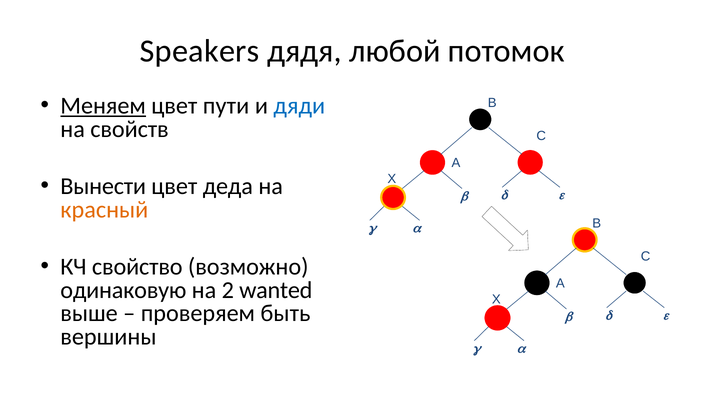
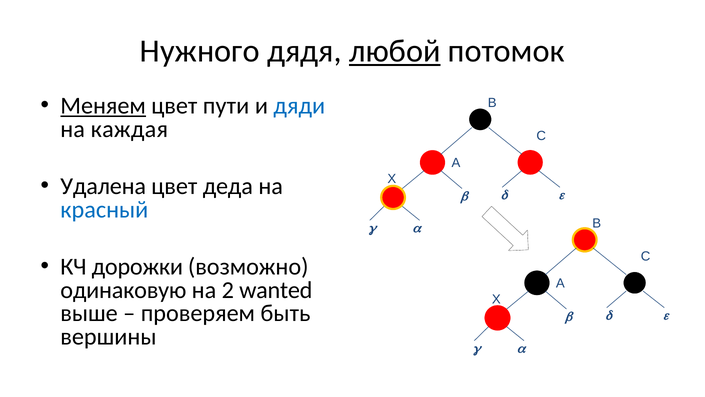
Speakers: Speakers -> Нужного (200, 51)
любой underline: none -> present (395, 51)
свойств: свойств -> каждая (129, 129)
Вынести: Вынести -> Удалена (103, 186)
красный colour: orange -> blue (104, 209)
свойство: свойство -> дорожки (137, 267)
